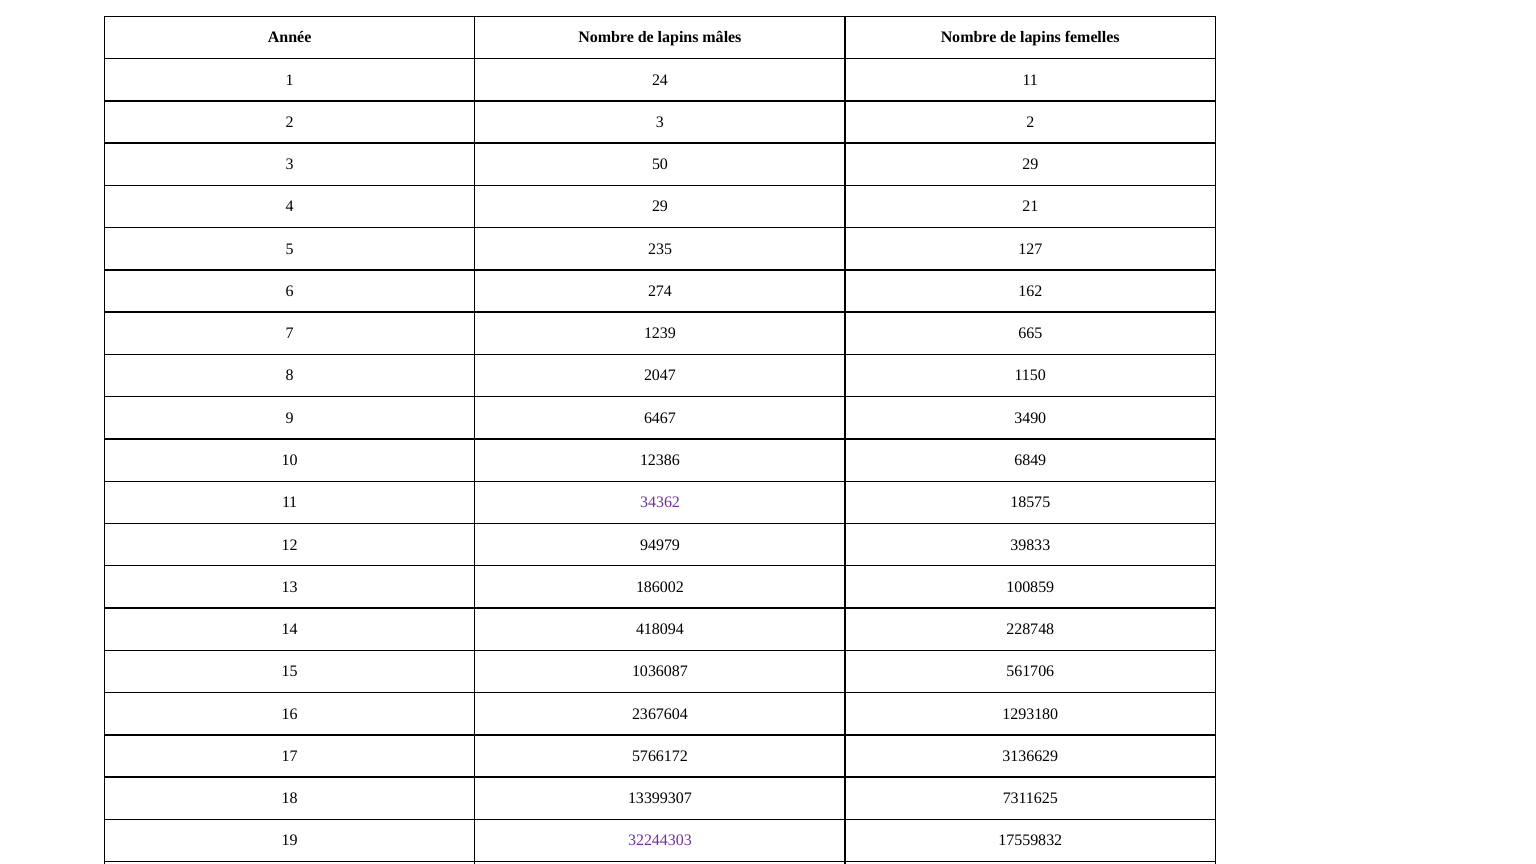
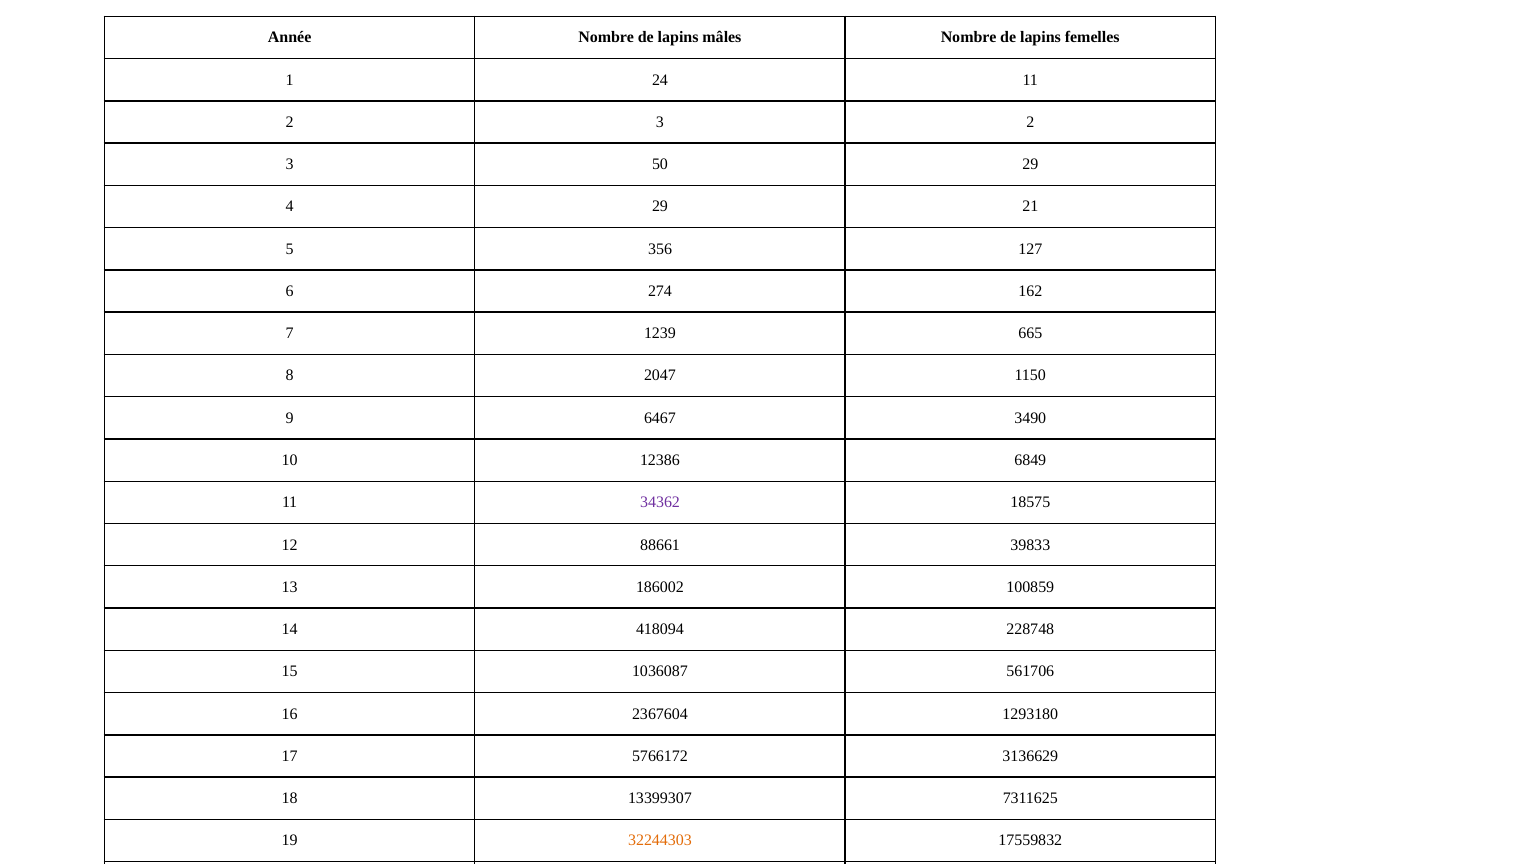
235: 235 -> 356 (660, 249)
94979: 94979 -> 88661 (660, 545)
32244303 colour: purple -> orange (660, 841)
